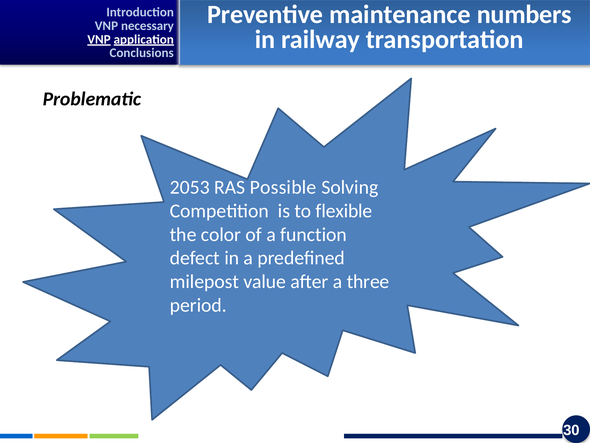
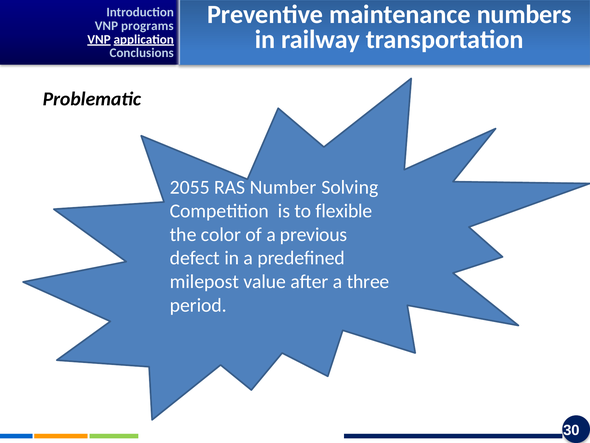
necessary: necessary -> programs (147, 26)
2053: 2053 -> 2055 (190, 187)
Possible: Possible -> Number (283, 187)
function: function -> previous (314, 234)
